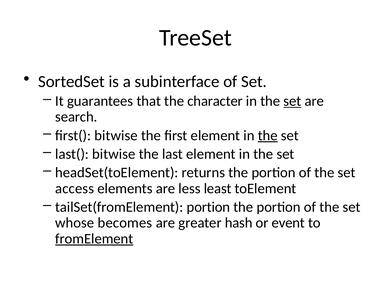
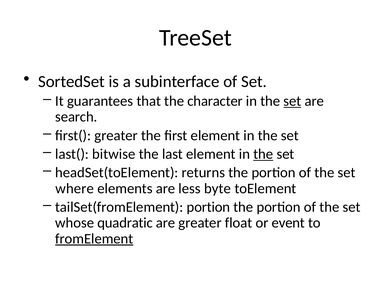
first( bitwise: bitwise -> greater (116, 136)
the underline: present -> none (268, 136)
the underline: none -> present (263, 154)
access: access -> where (75, 189)
least: least -> byte (217, 189)
becomes: becomes -> quadratic (125, 223)
hash: hash -> float (239, 223)
